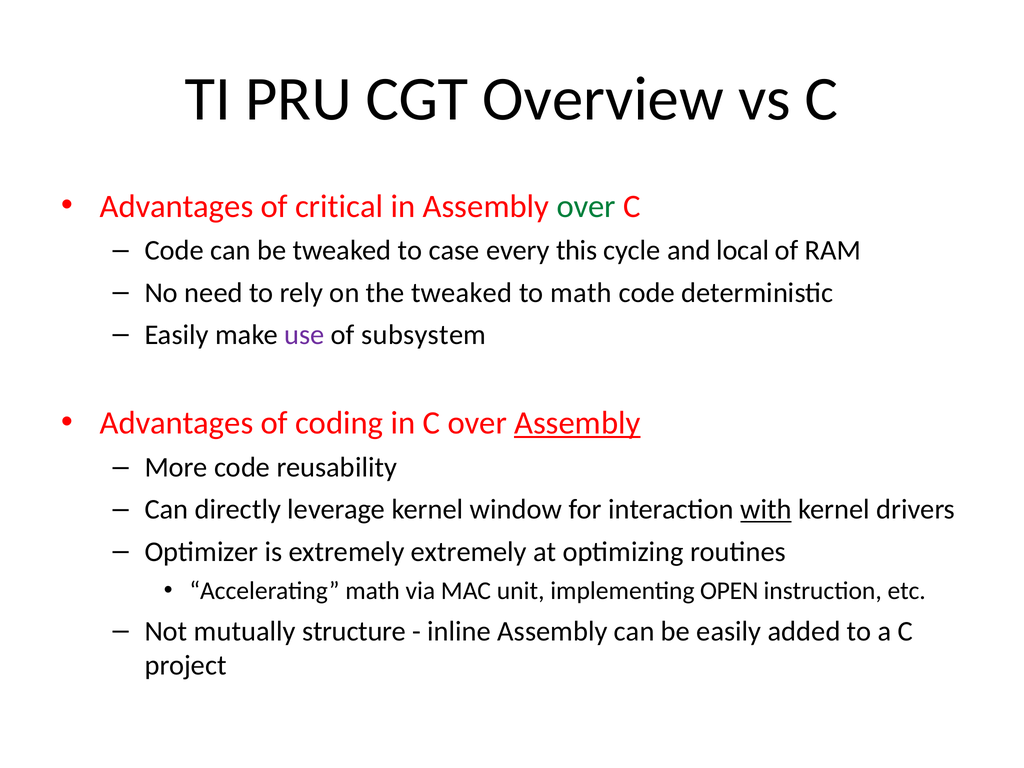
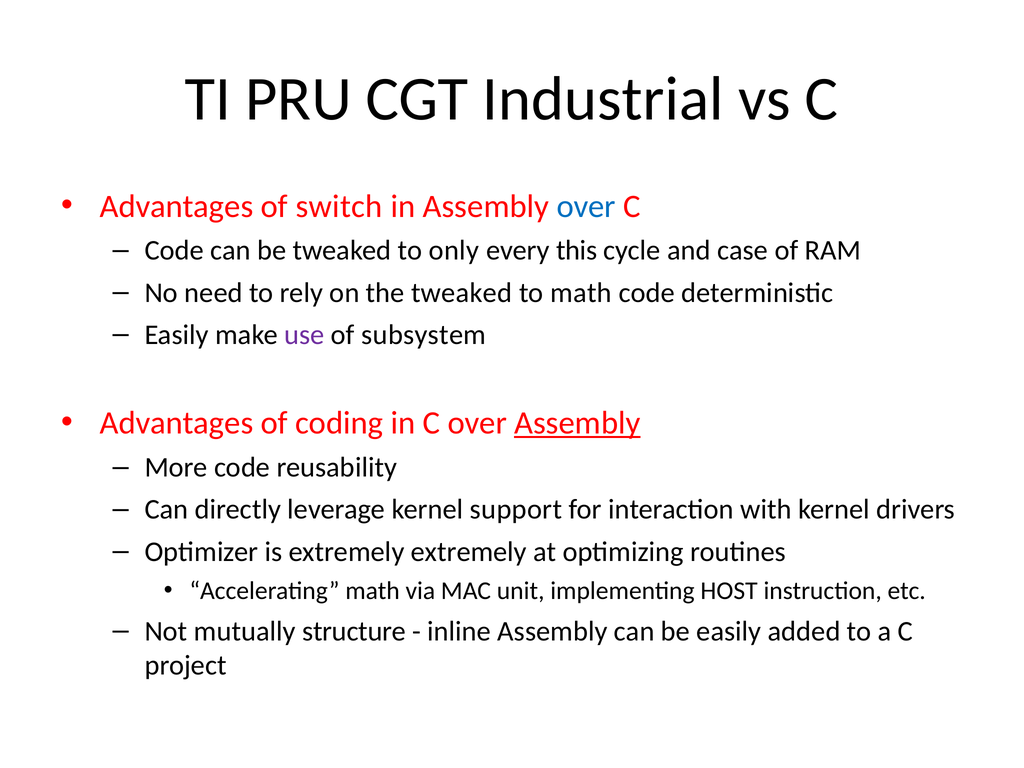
Overview: Overview -> Industrial (603, 99)
critical: critical -> switch (339, 206)
over colour: green -> blue (586, 206)
case: case -> only (454, 251)
local: local -> case (743, 251)
window: window -> support (516, 510)
with underline: present -> none (766, 510)
OPEN: OPEN -> HOST (729, 591)
